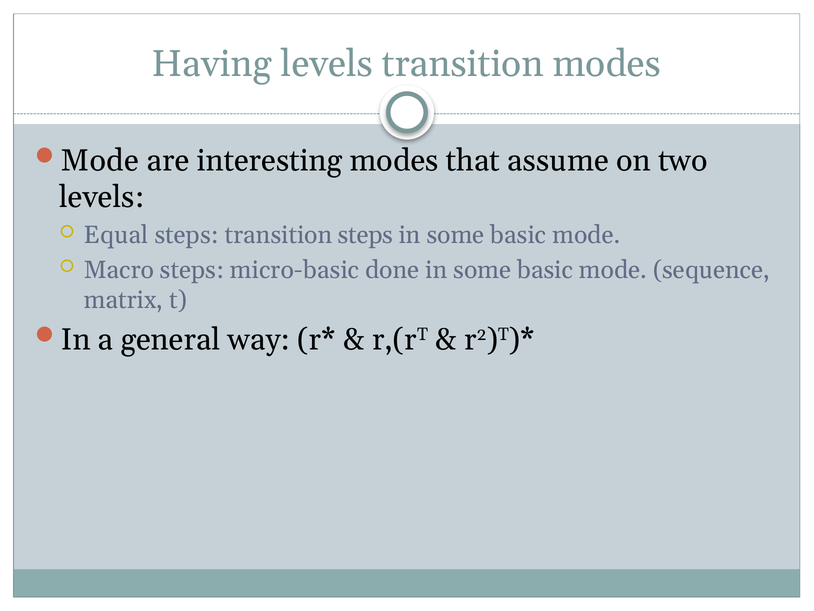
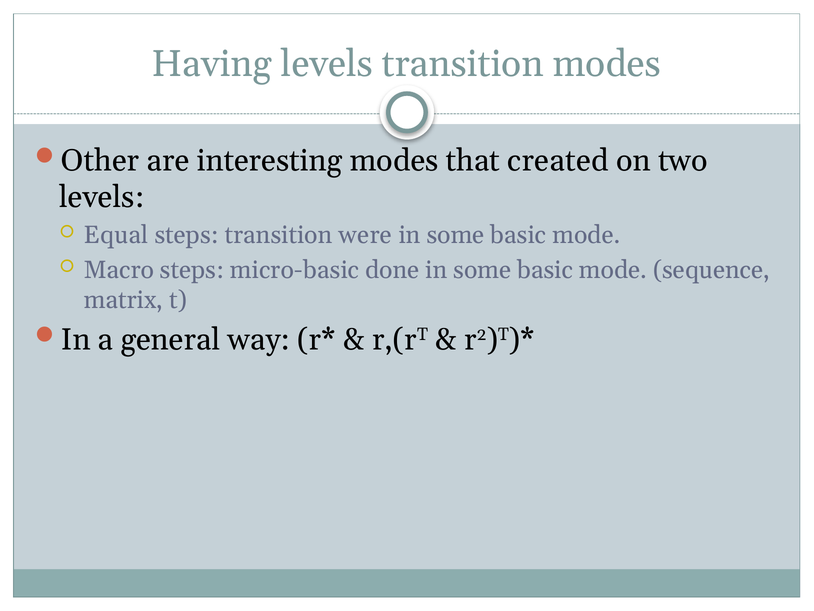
Mode: Mode -> Other (100, 160)
assume: assume -> created (558, 160)
transition steps: steps -> were (365, 235)
